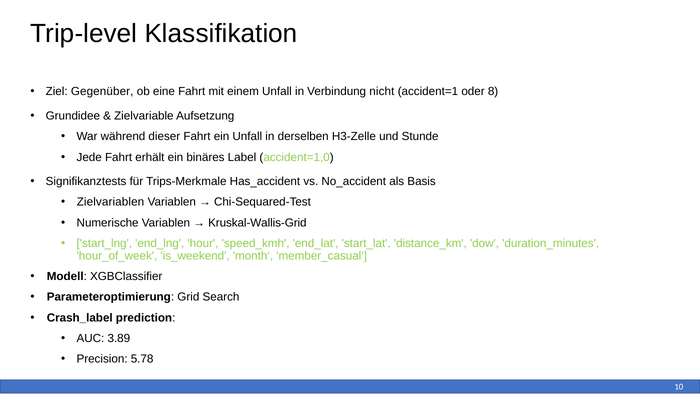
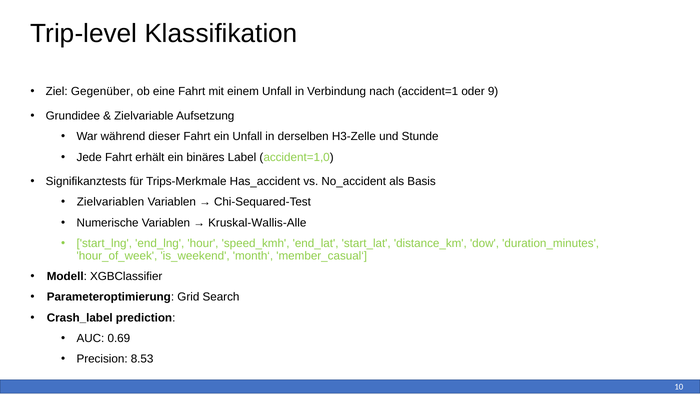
nicht: nicht -> nach (382, 92)
8: 8 -> 9 (493, 92)
Kruskal-Wallis-Grid: Kruskal-Wallis-Grid -> Kruskal-Wallis-Alle (257, 223)
3.89: 3.89 -> 0.69 (119, 338)
5.78: 5.78 -> 8.53 (142, 359)
